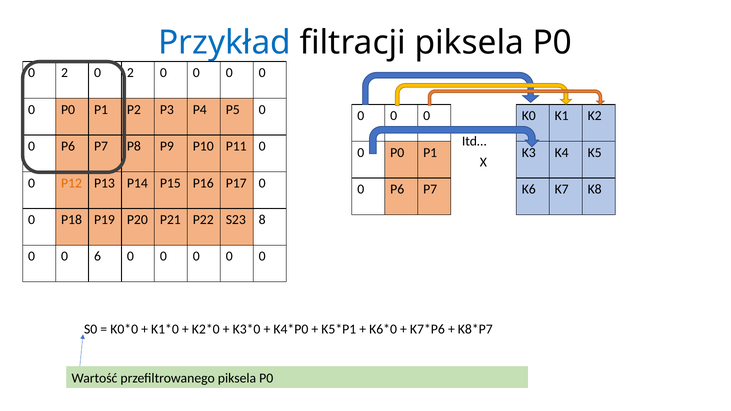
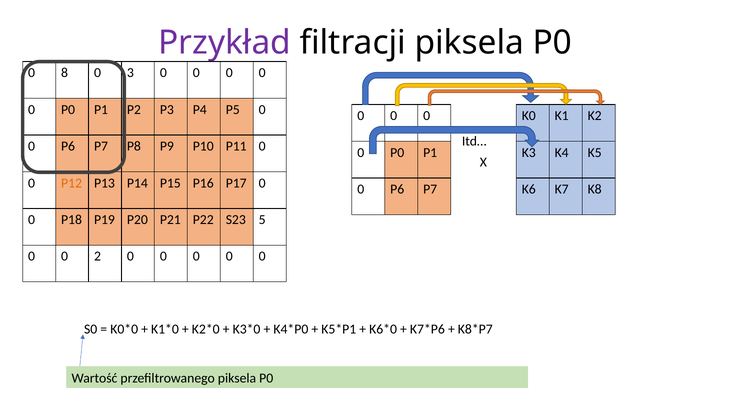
Przykład colour: blue -> purple (225, 43)
2: 2 -> 8 (65, 73)
2: 2 -> 3 (130, 73)
8: 8 -> 5 (262, 220)
6: 6 -> 2 (97, 257)
